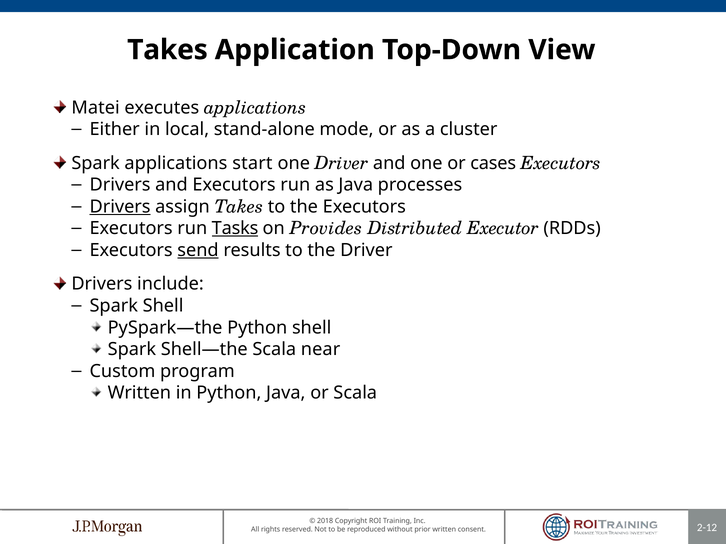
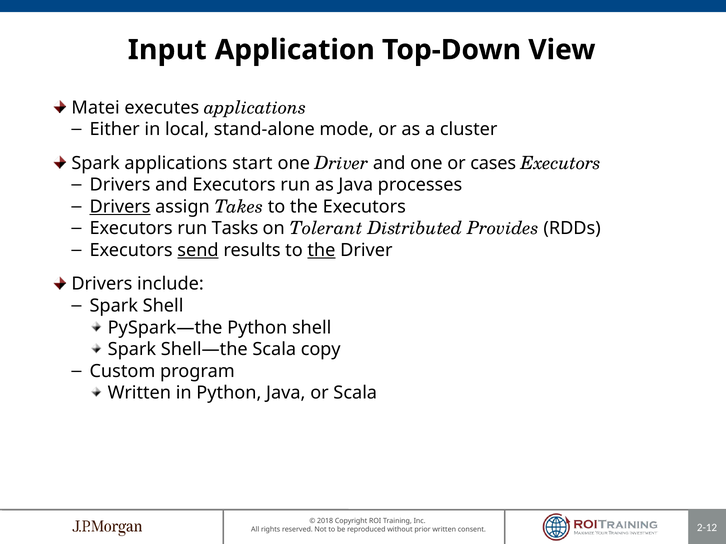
Takes: Takes -> Input (167, 50)
Tasks underline: present -> none (235, 229)
Provides: Provides -> Tolerant (326, 229)
Executor: Executor -> Provides (503, 229)
the underline: none -> present (321, 250)
near: near -> copy (321, 350)
